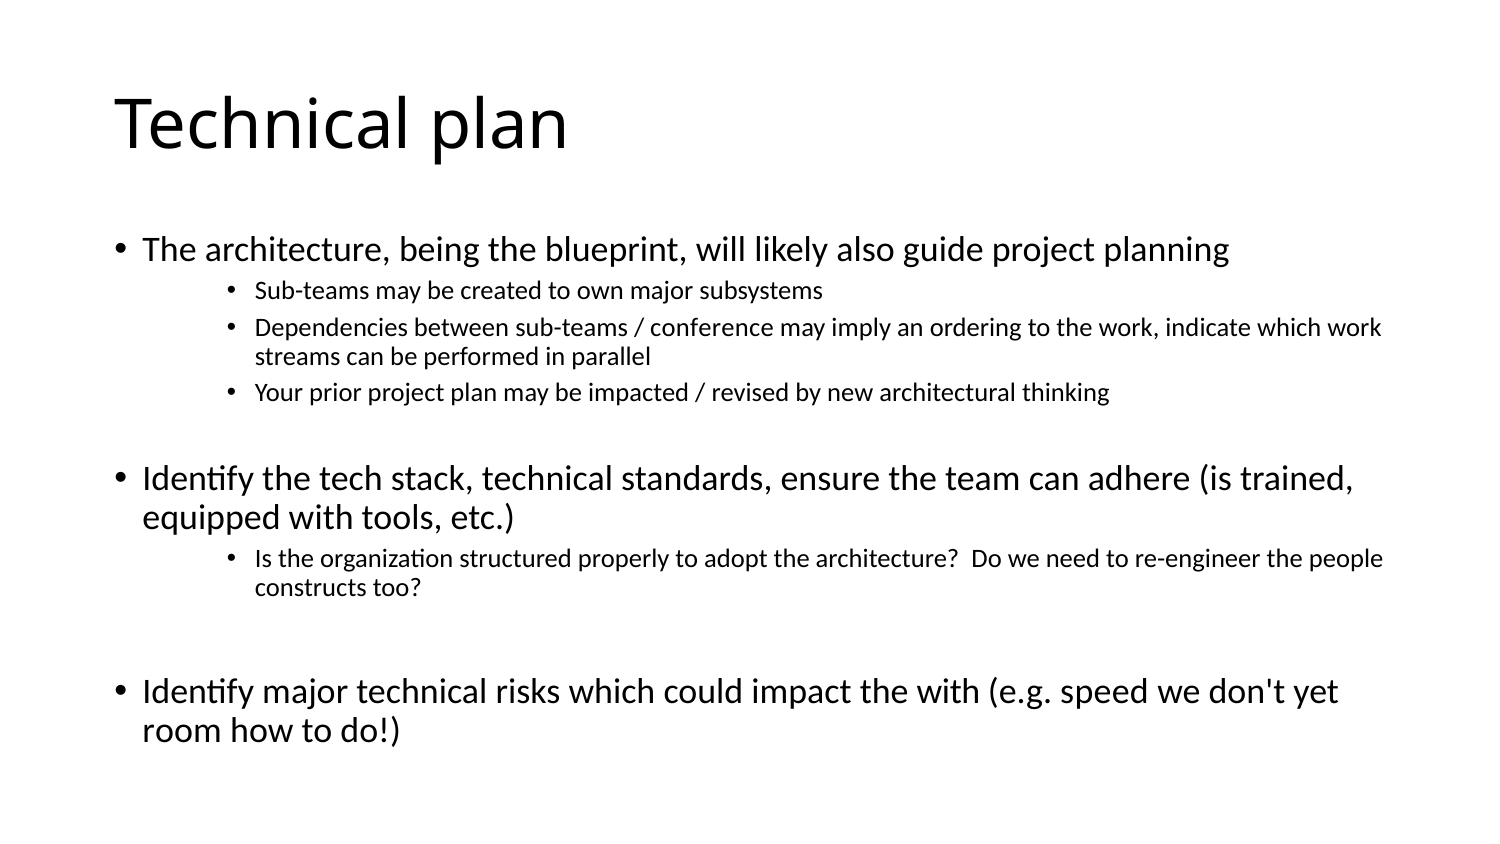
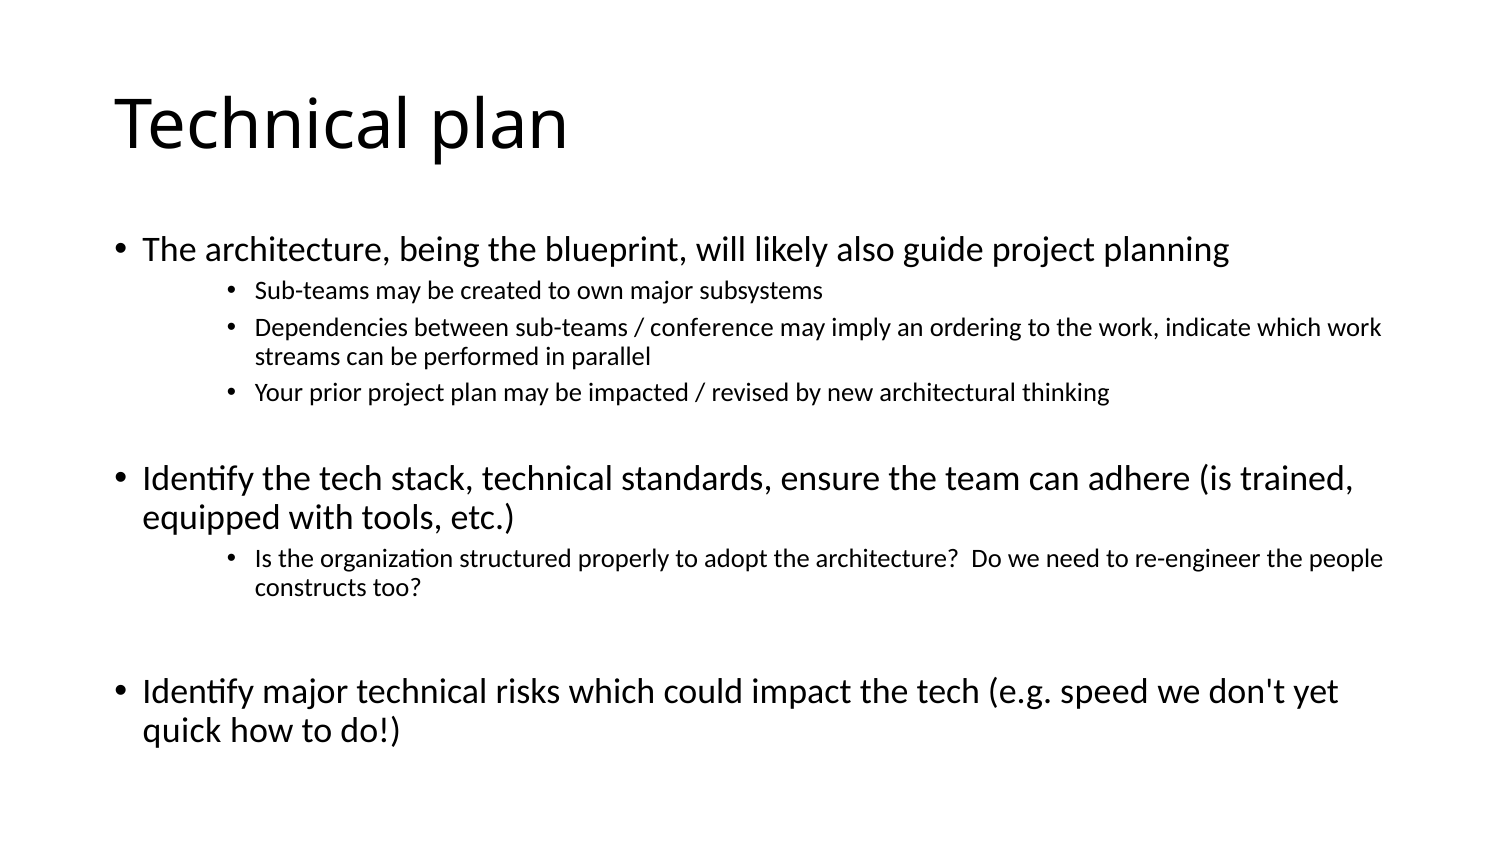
impact the with: with -> tech (948, 691)
room: room -> quick (182, 730)
